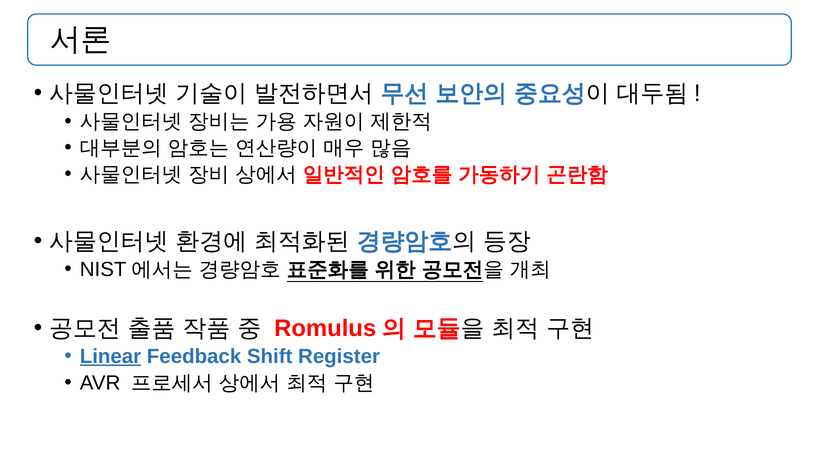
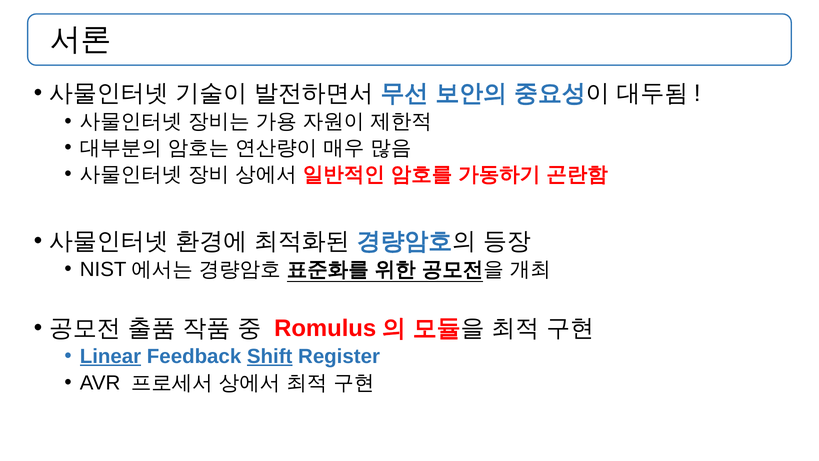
Shift underline: none -> present (270, 356)
